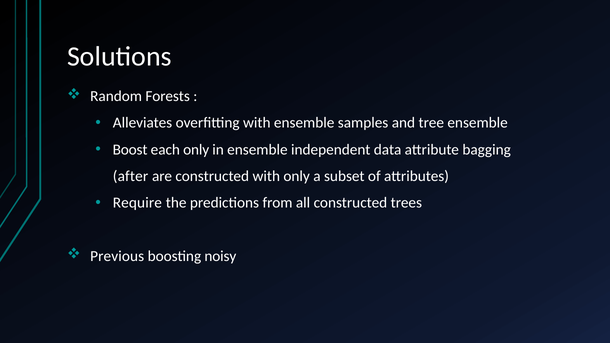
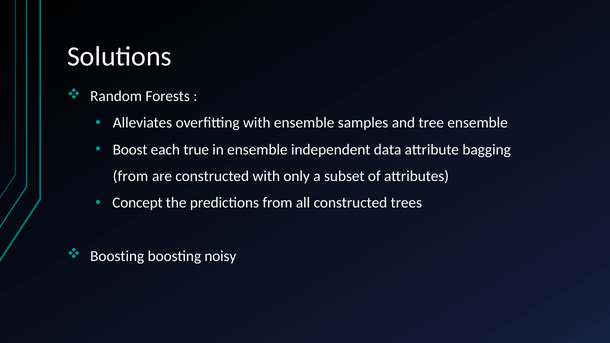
each only: only -> true (196, 150)
after: after -> from (131, 176)
Require: Require -> Concept (138, 203)
Previous: Previous -> Boosting (117, 256)
